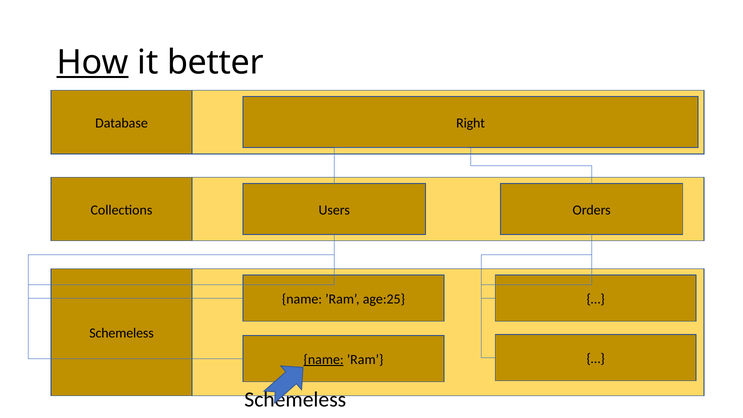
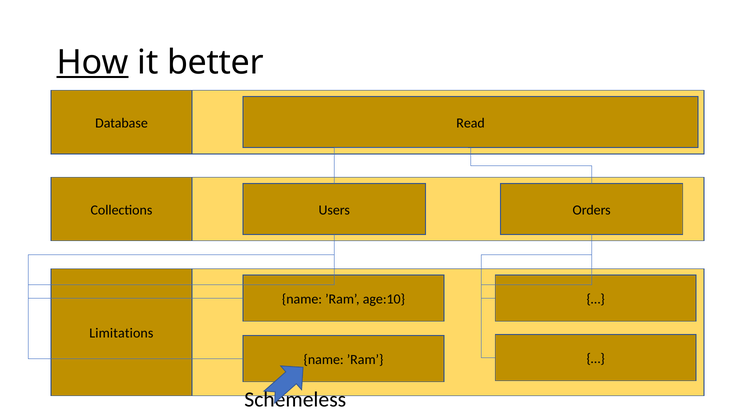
Right: Right -> Read (471, 123)
age:25: age:25 -> age:10 (384, 299)
Schemeless: Schemeless -> Limitations (121, 333)
name underline: present -> none (324, 359)
